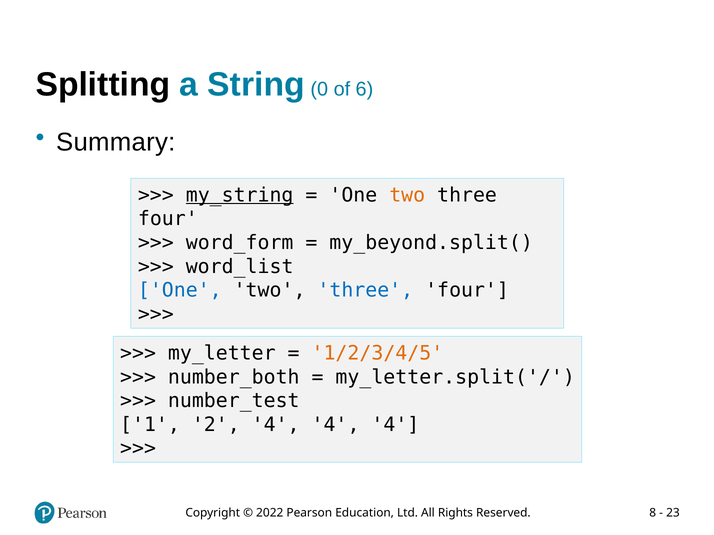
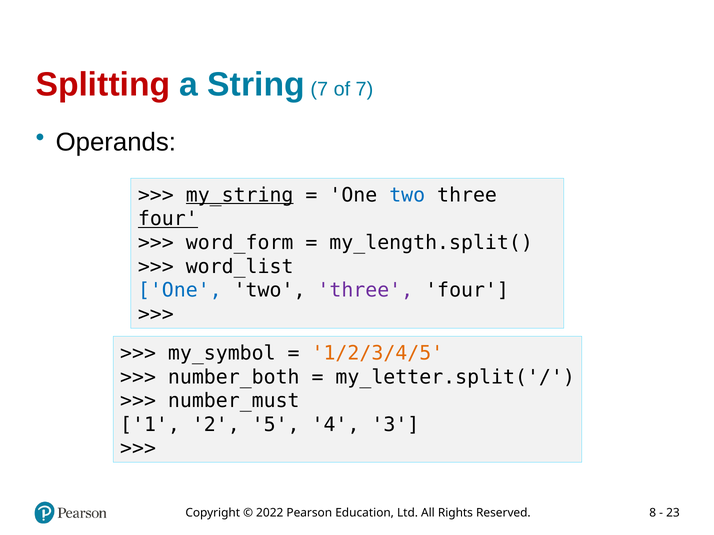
Splitting colour: black -> red (103, 85)
String 0: 0 -> 7 (319, 89)
of 6: 6 -> 7 (364, 89)
Summary: Summary -> Operands (116, 142)
two colour: orange -> blue (407, 195)
four underline: none -> present (168, 219)
my_beyond.split(: my_beyond.split( -> my_length.split( (431, 243)
three colour: blue -> purple (365, 291)
my_letter: my_letter -> my_symbol (222, 354)
number_test: number_test -> number_must (234, 401)
2 4: 4 -> 5 (276, 425)
4: 4 -> 3 (395, 425)
